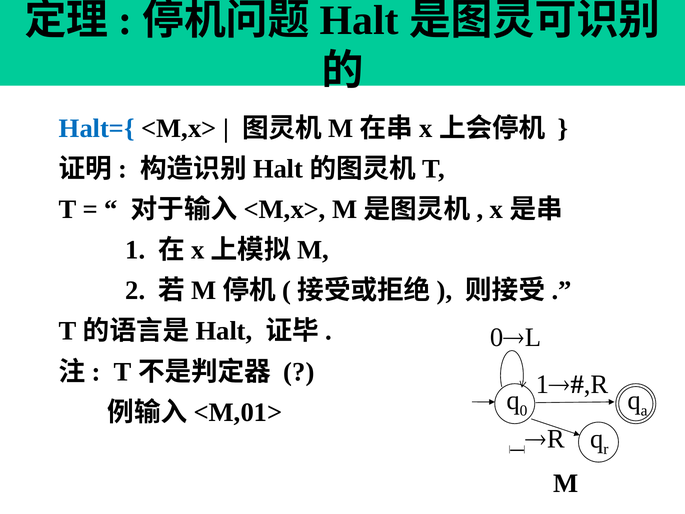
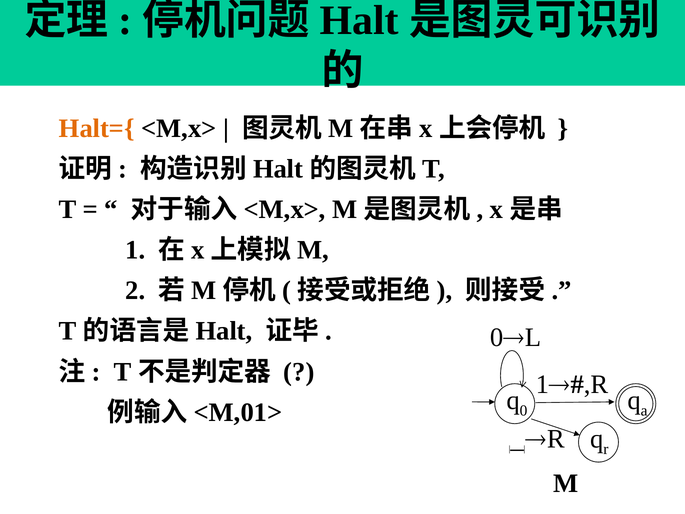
Halt={ colour: blue -> orange (97, 129)
